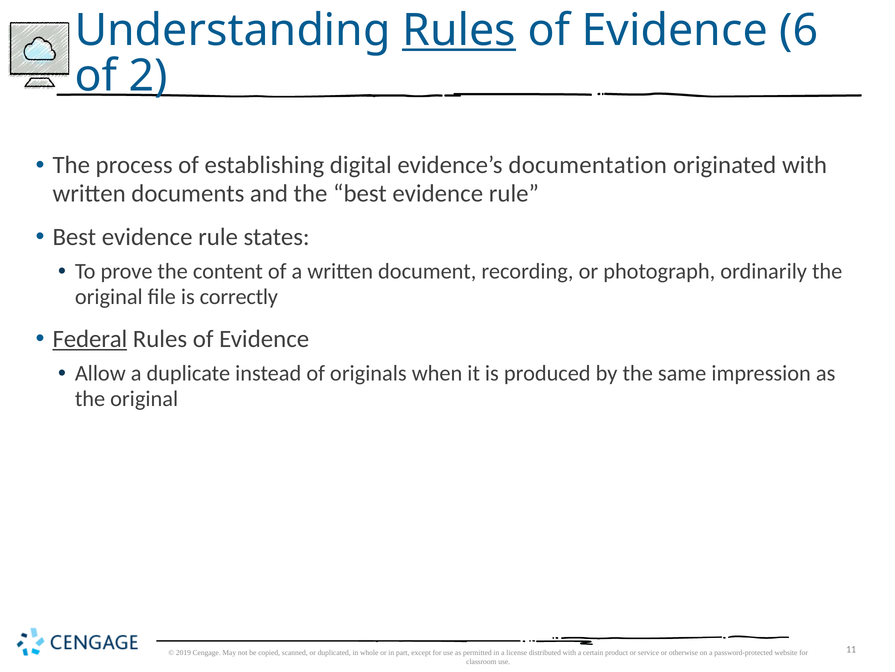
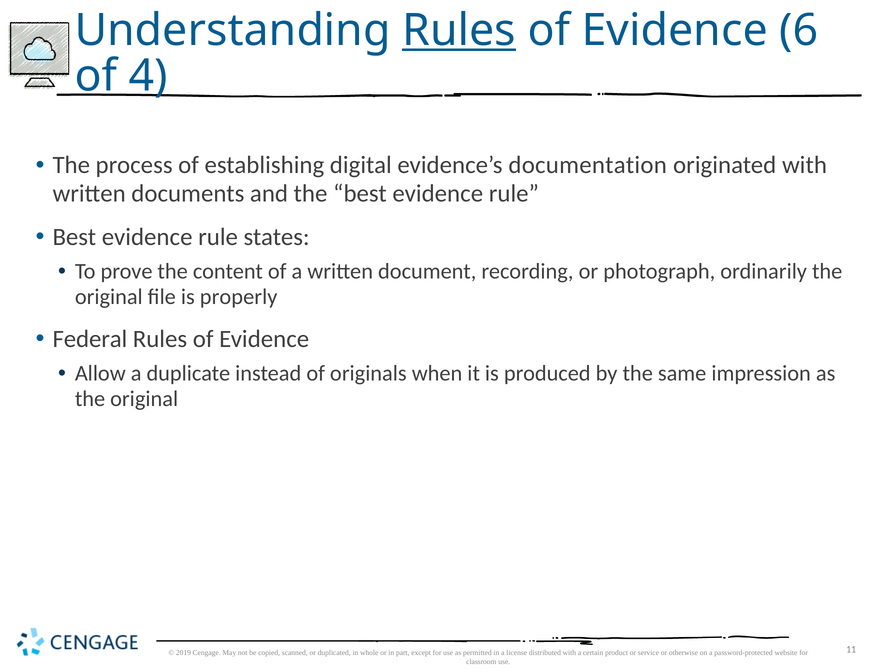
2: 2 -> 4 (148, 76)
correctly: correctly -> properly (239, 297)
Federal underline: present -> none (90, 338)
